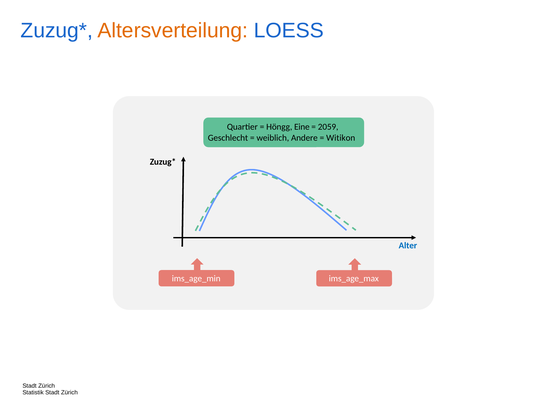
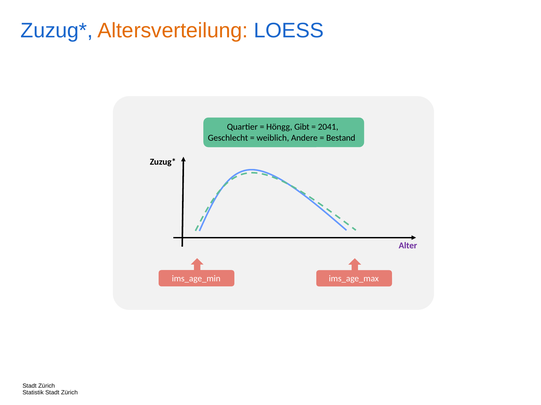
Eine: Eine -> Gibt (302, 127)
2059: 2059 -> 2041 (328, 127)
Witikon: Witikon -> Bestand (341, 138)
Alter colour: blue -> purple (408, 246)
